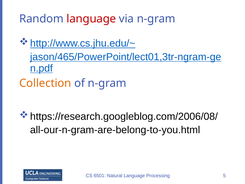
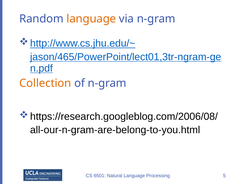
language colour: red -> orange (91, 19)
